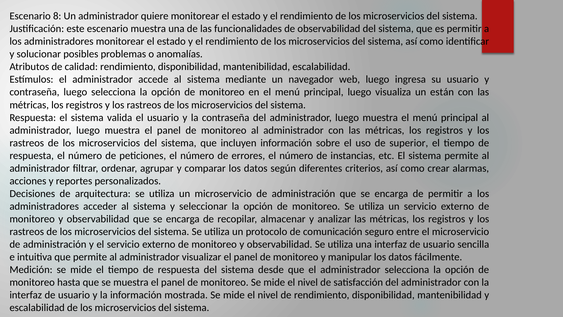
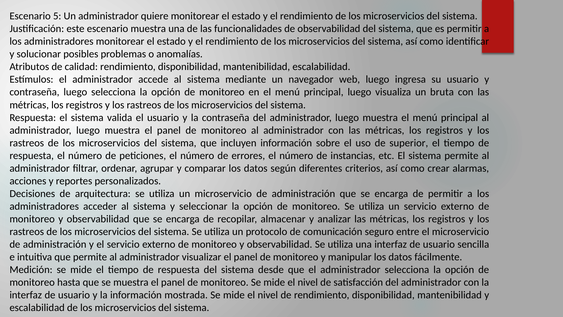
8: 8 -> 5 (57, 16)
están: están -> bruta (442, 92)
